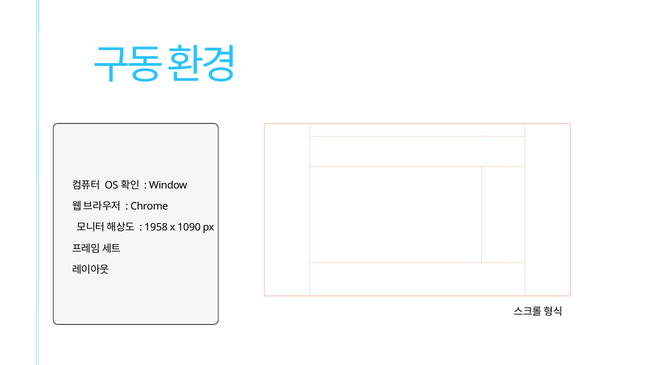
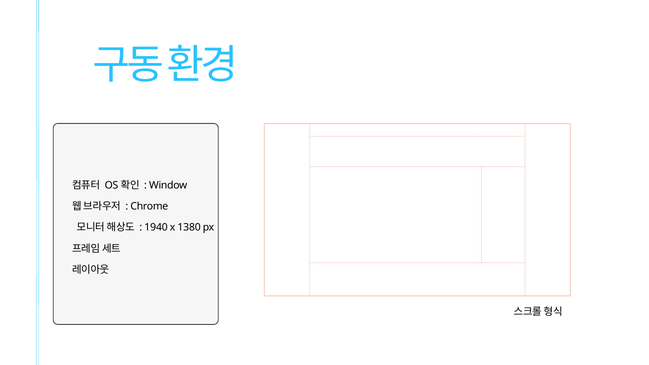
1958: 1958 -> 1940 (156, 228)
1090: 1090 -> 1380 (189, 228)
